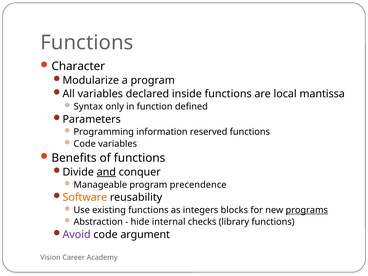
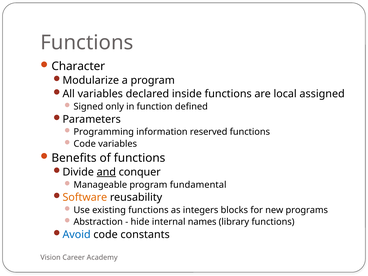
mantissa: mantissa -> assigned (322, 94)
Syntax: Syntax -> Signed (88, 107)
precendence: precendence -> fundamental (198, 185)
programs underline: present -> none (307, 210)
checks: checks -> names (202, 222)
Avoid colour: purple -> blue (77, 235)
argument: argument -> constants (145, 235)
